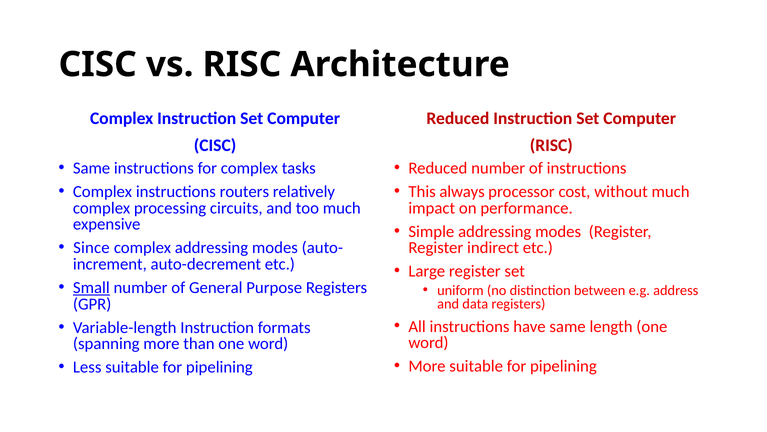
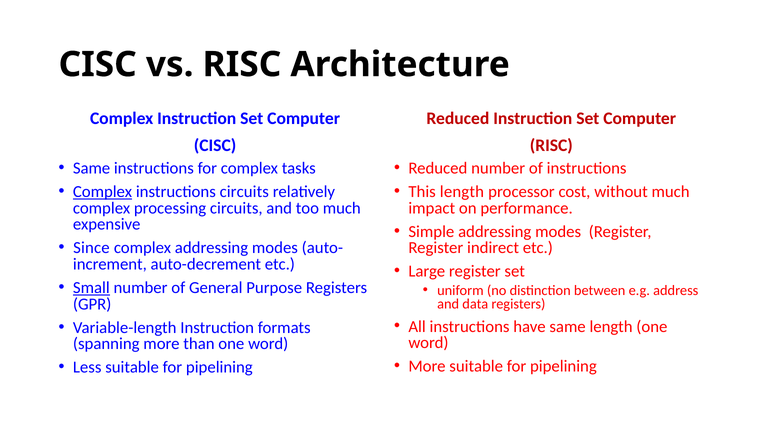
Complex underline: none -> present (103, 191)
instructions routers: routers -> circuits (244, 191)
This always: always -> length (462, 191)
